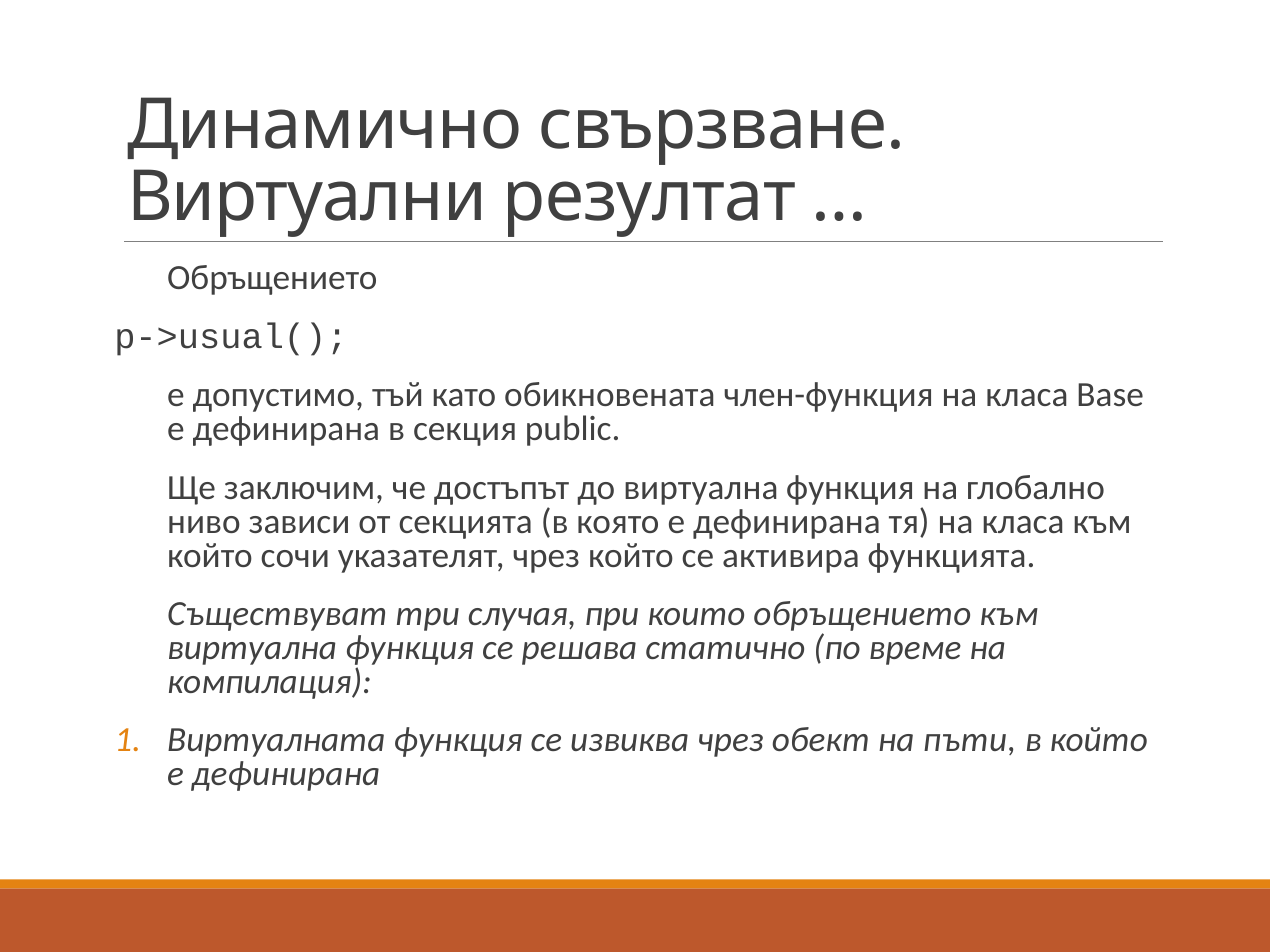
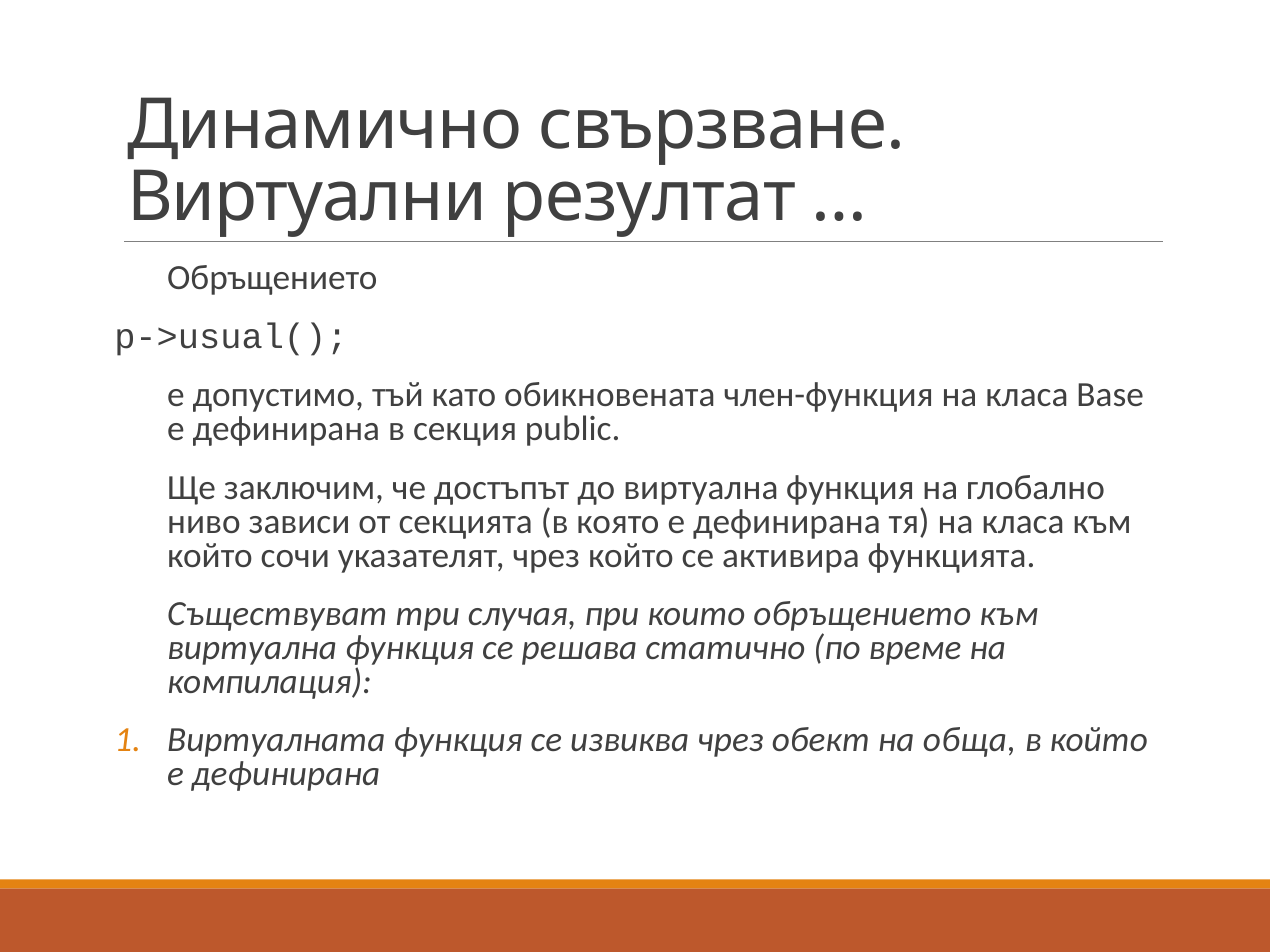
пъти: пъти -> обща (970, 741)
